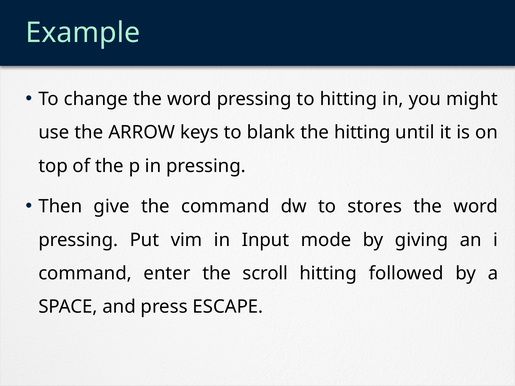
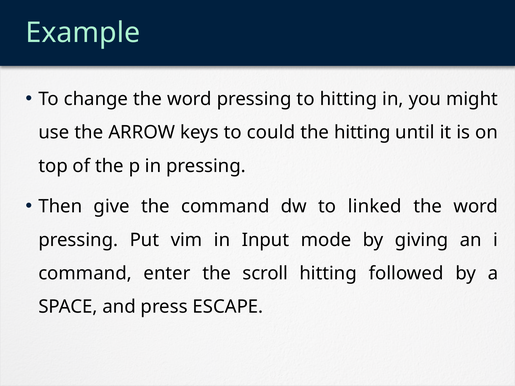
blank: blank -> could (271, 133)
stores: stores -> linked (375, 207)
